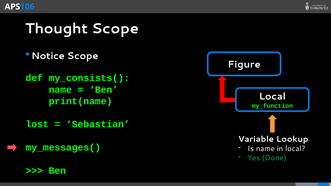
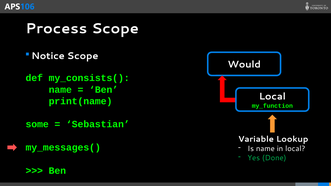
Thought: Thought -> Process (56, 29)
Figure: Figure -> Would (244, 65)
lost: lost -> some (37, 124)
